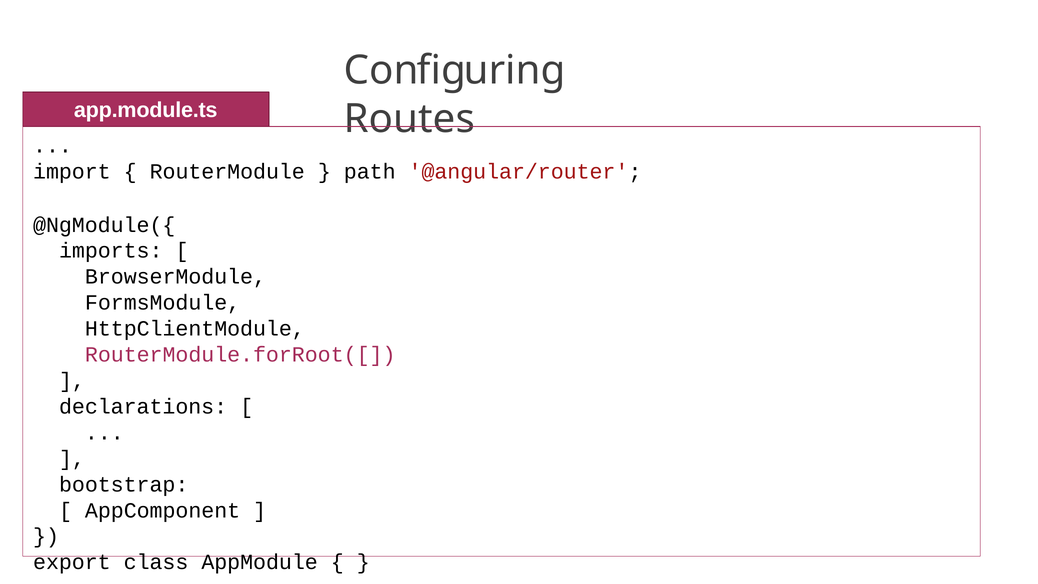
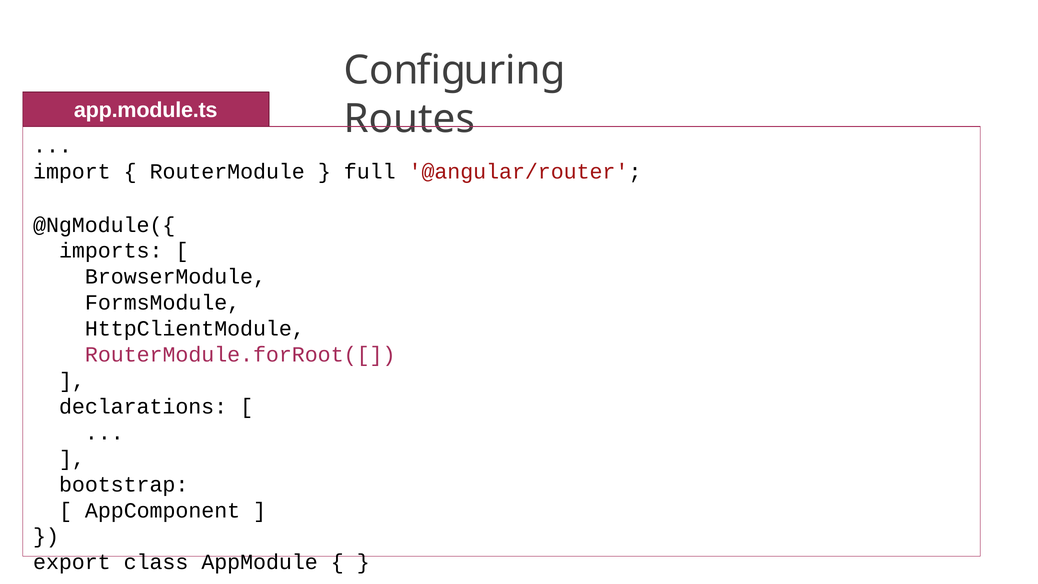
path: path -> full (370, 171)
